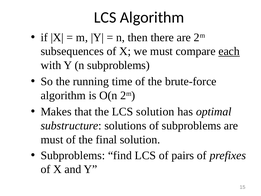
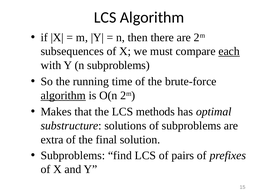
algorithm underline: none -> present (63, 95)
LCS solution: solution -> methods (155, 112)
must: must -> extra (52, 139)
